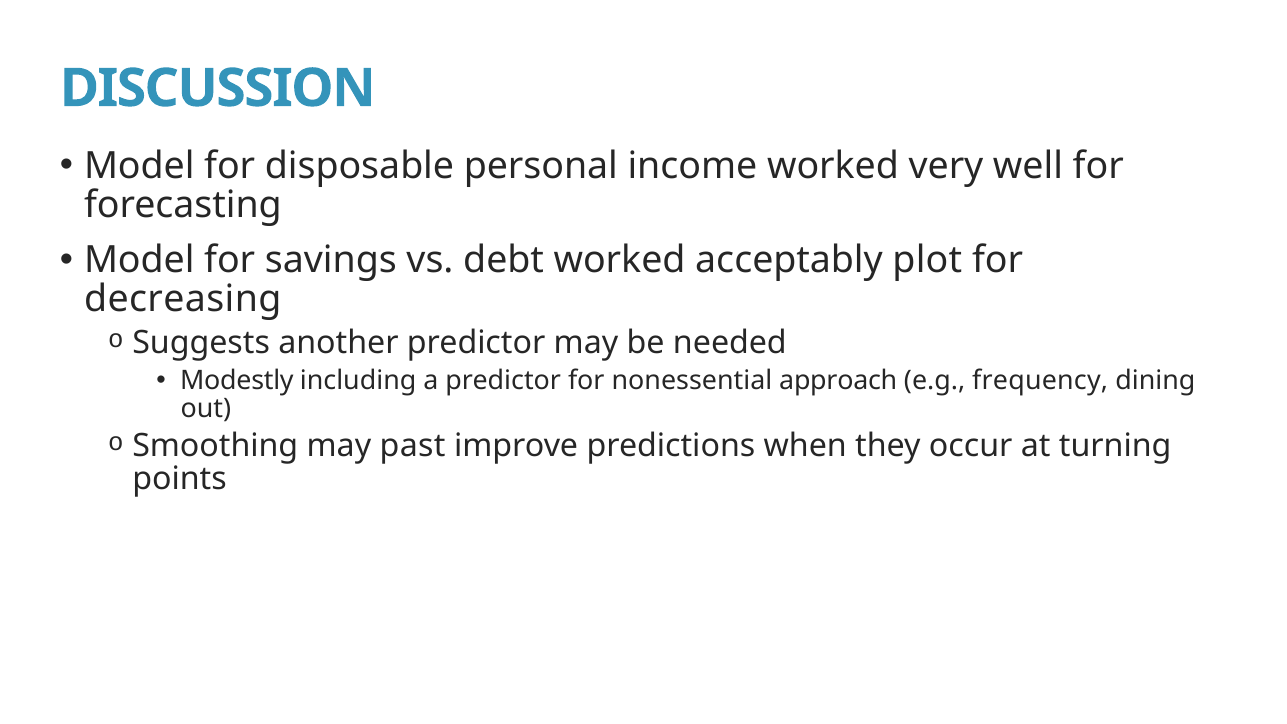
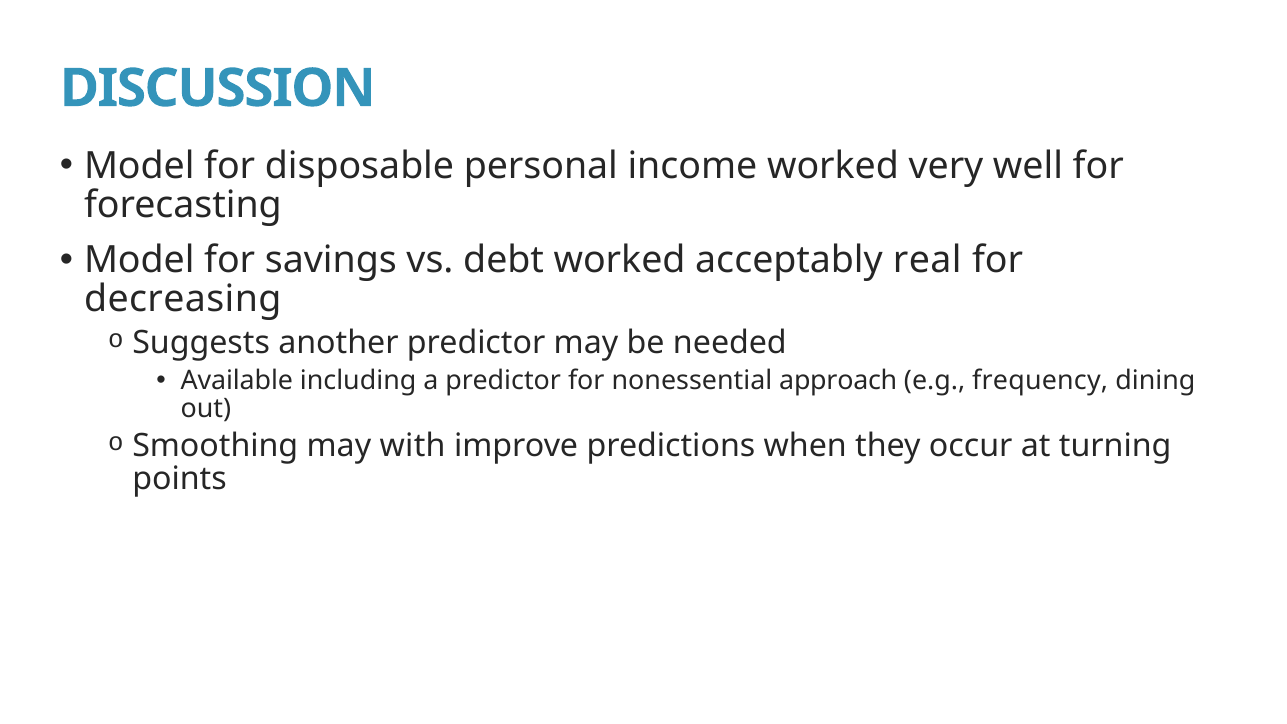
plot: plot -> real (927, 261)
Modestly: Modestly -> Available (237, 381)
past: past -> with (413, 446)
